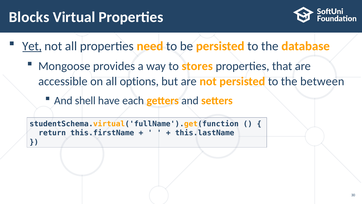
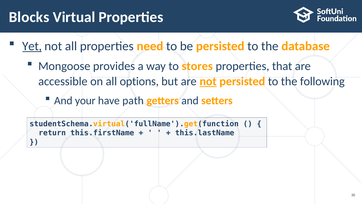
not underline: none -> present (208, 81)
between: between -> following (322, 81)
shell: shell -> your (85, 100)
each: each -> path (133, 100)
